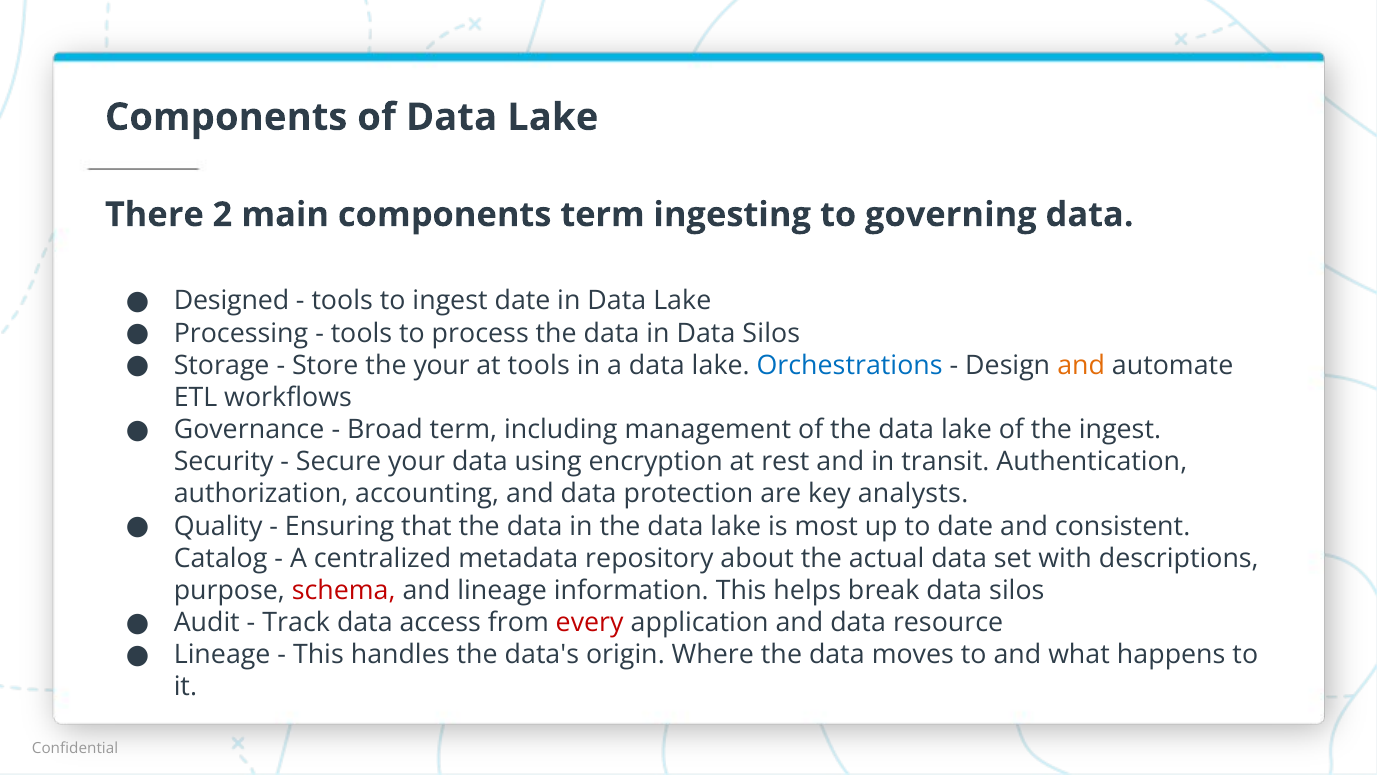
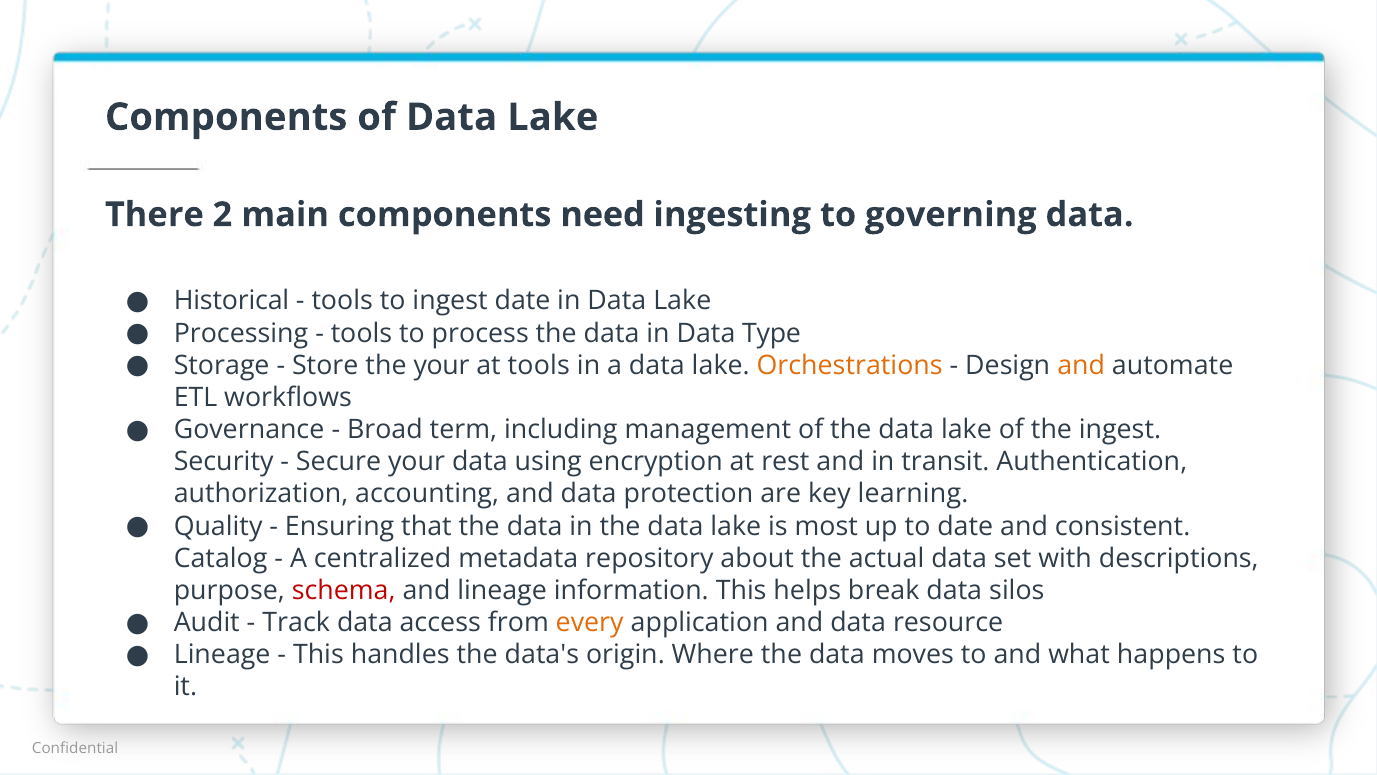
components term: term -> need (603, 215)
Designed: Designed -> Historical (232, 301)
in Data Silos: Silos -> Type (772, 333)
Orchestrations colour: blue -> orange (850, 365)
analysts: analysts -> learning (913, 494)
every colour: red -> orange (590, 622)
